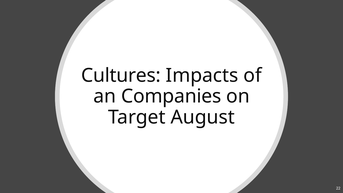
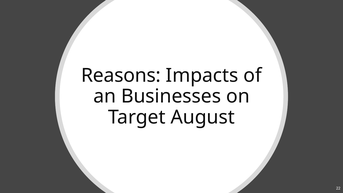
Cultures: Cultures -> Reasons (121, 76)
Companies: Companies -> Businesses (171, 96)
